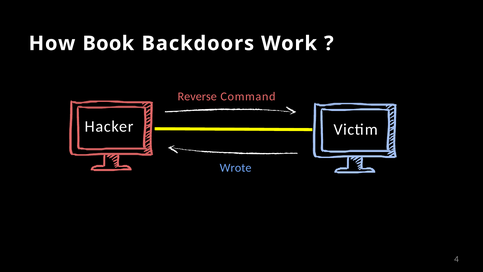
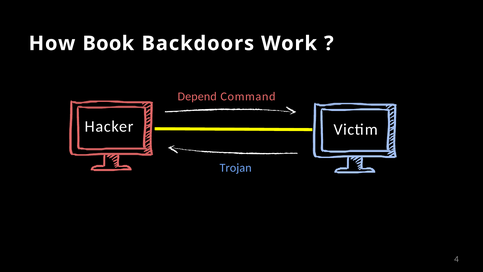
Reverse: Reverse -> Depend (197, 97)
Wrote: Wrote -> Trojan (236, 168)
